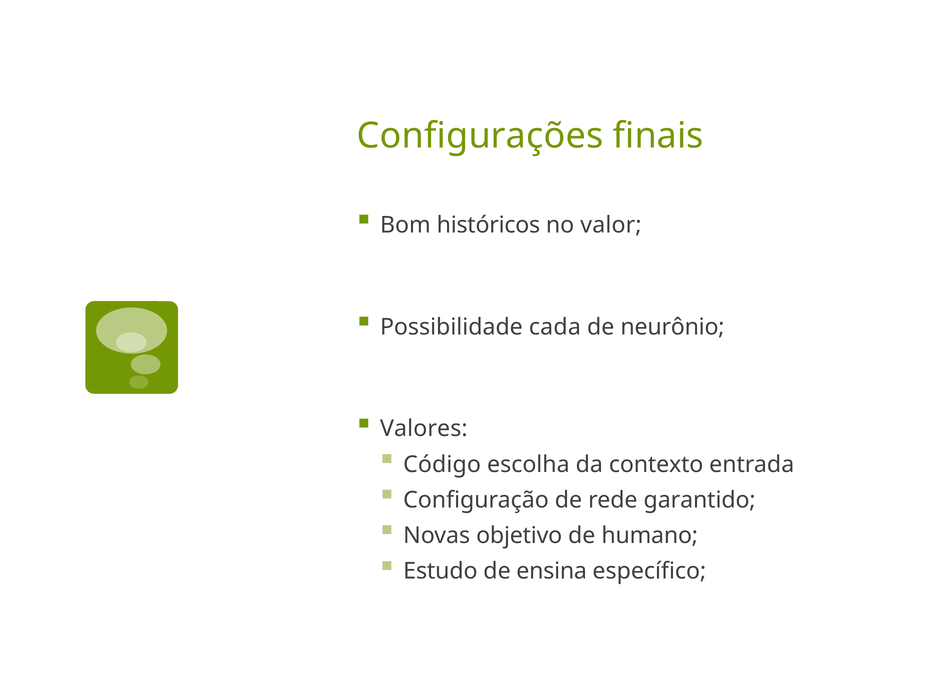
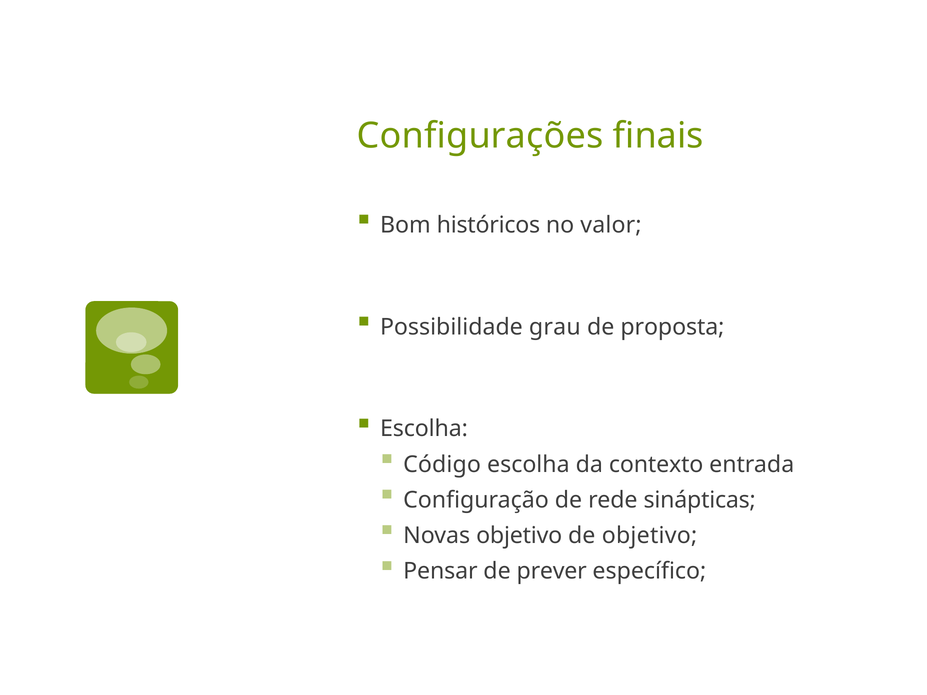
cada: cada -> grau (555, 327)
neurônio: neurônio -> proposta (672, 327)
Valores: Valores -> Escolha (424, 429)
garantido: garantido -> sinápticas (700, 500)
de humano: humano -> objetivo (650, 536)
Estudo: Estudo -> Pensar (440, 571)
ensina: ensina -> prever (552, 571)
